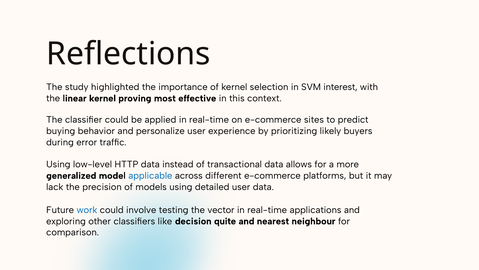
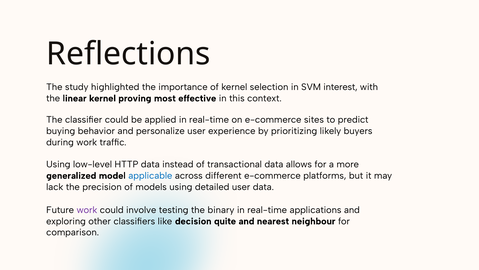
during error: error -> work (87, 142)
work colour: blue -> purple (87, 210)
vector: vector -> binary (221, 210)
